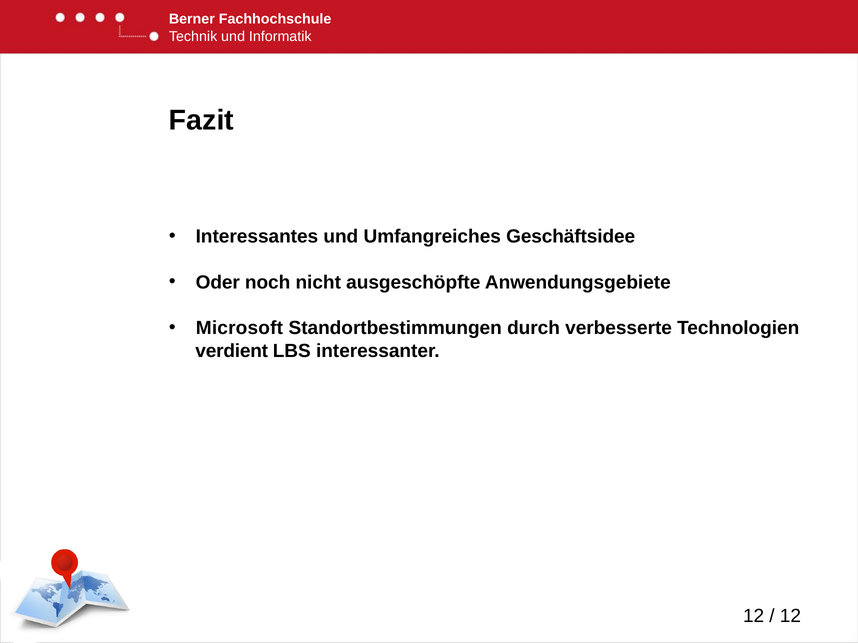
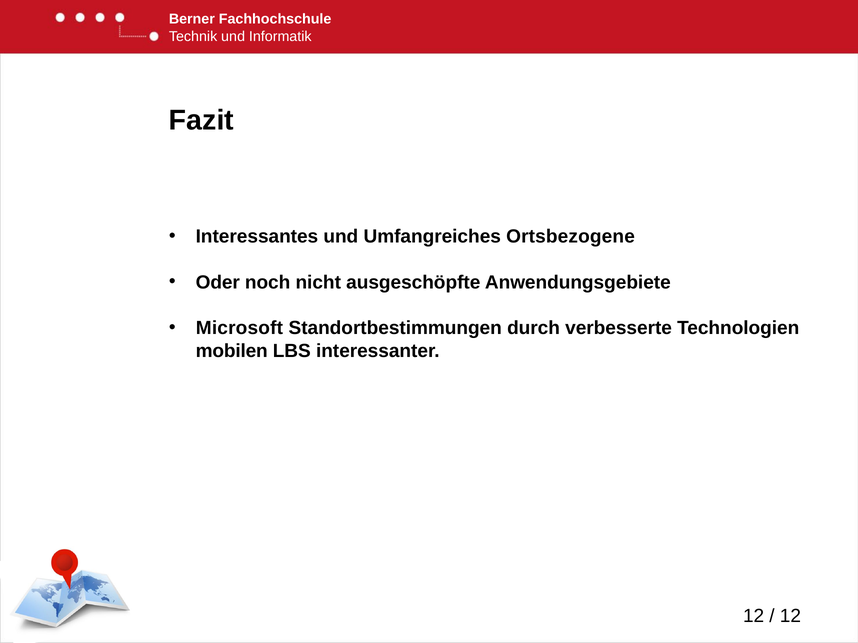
Geschäftsidee: Geschäftsidee -> Ortsbezogene (571, 237)
verdient: verdient -> mobilen (232, 351)
